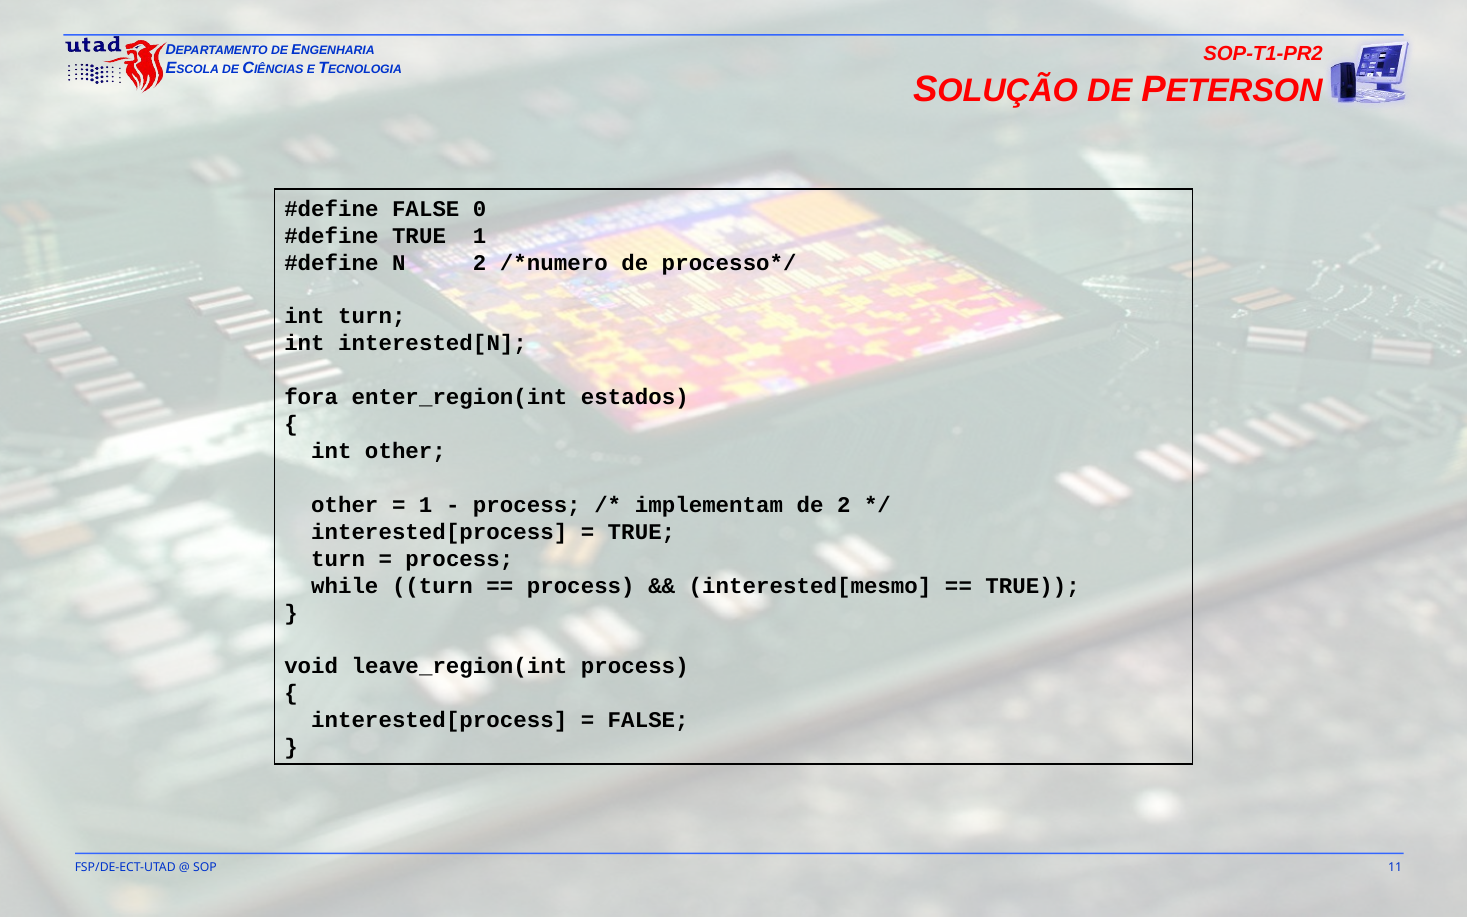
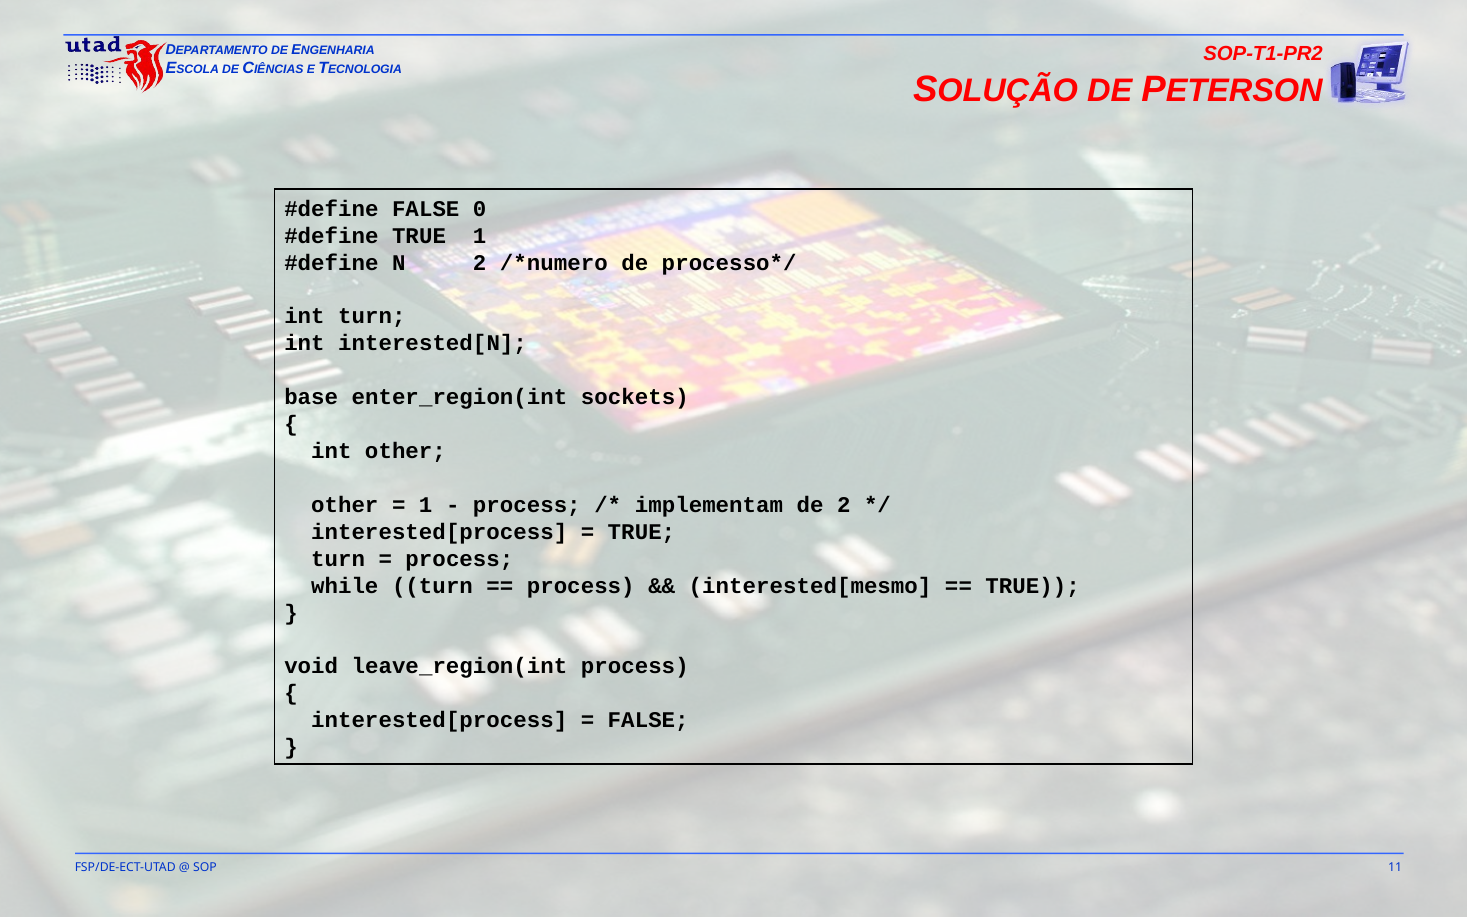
fora: fora -> base (311, 397)
estados: estados -> sockets (635, 397)
